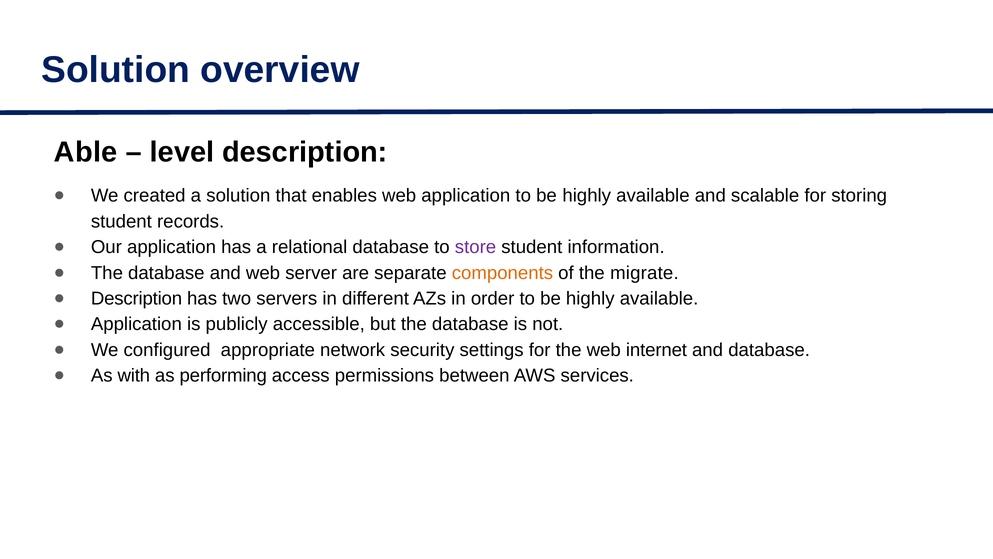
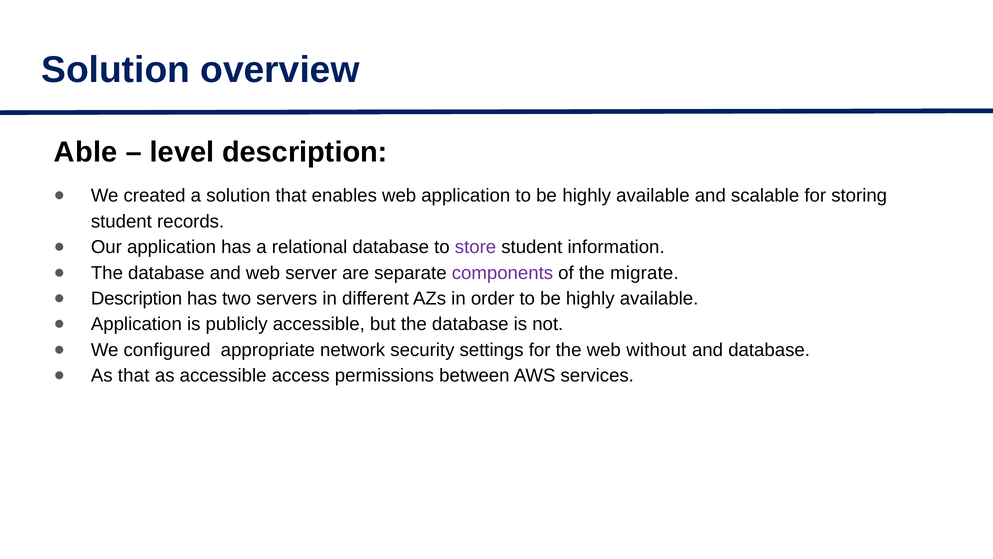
components colour: orange -> purple (502, 273)
internet: internet -> without (656, 350)
As with: with -> that (134, 375)
as performing: performing -> accessible (223, 375)
